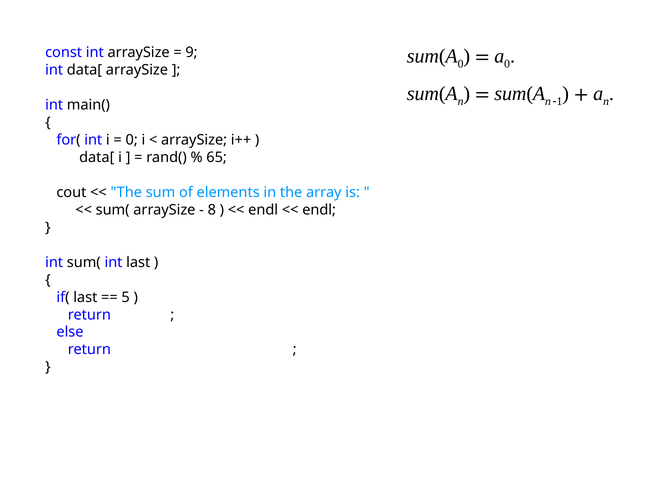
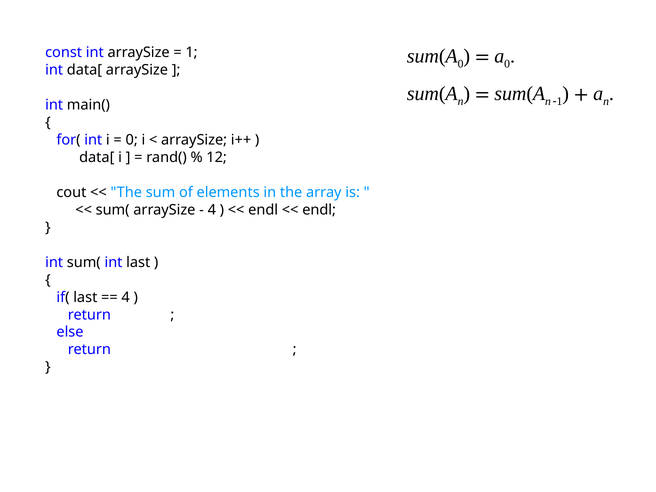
9: 9 -> 1 (192, 52)
65: 65 -> 12 (217, 157)
8: 8 -> 4 (212, 210)
5: 5 -> 4 (126, 297)
